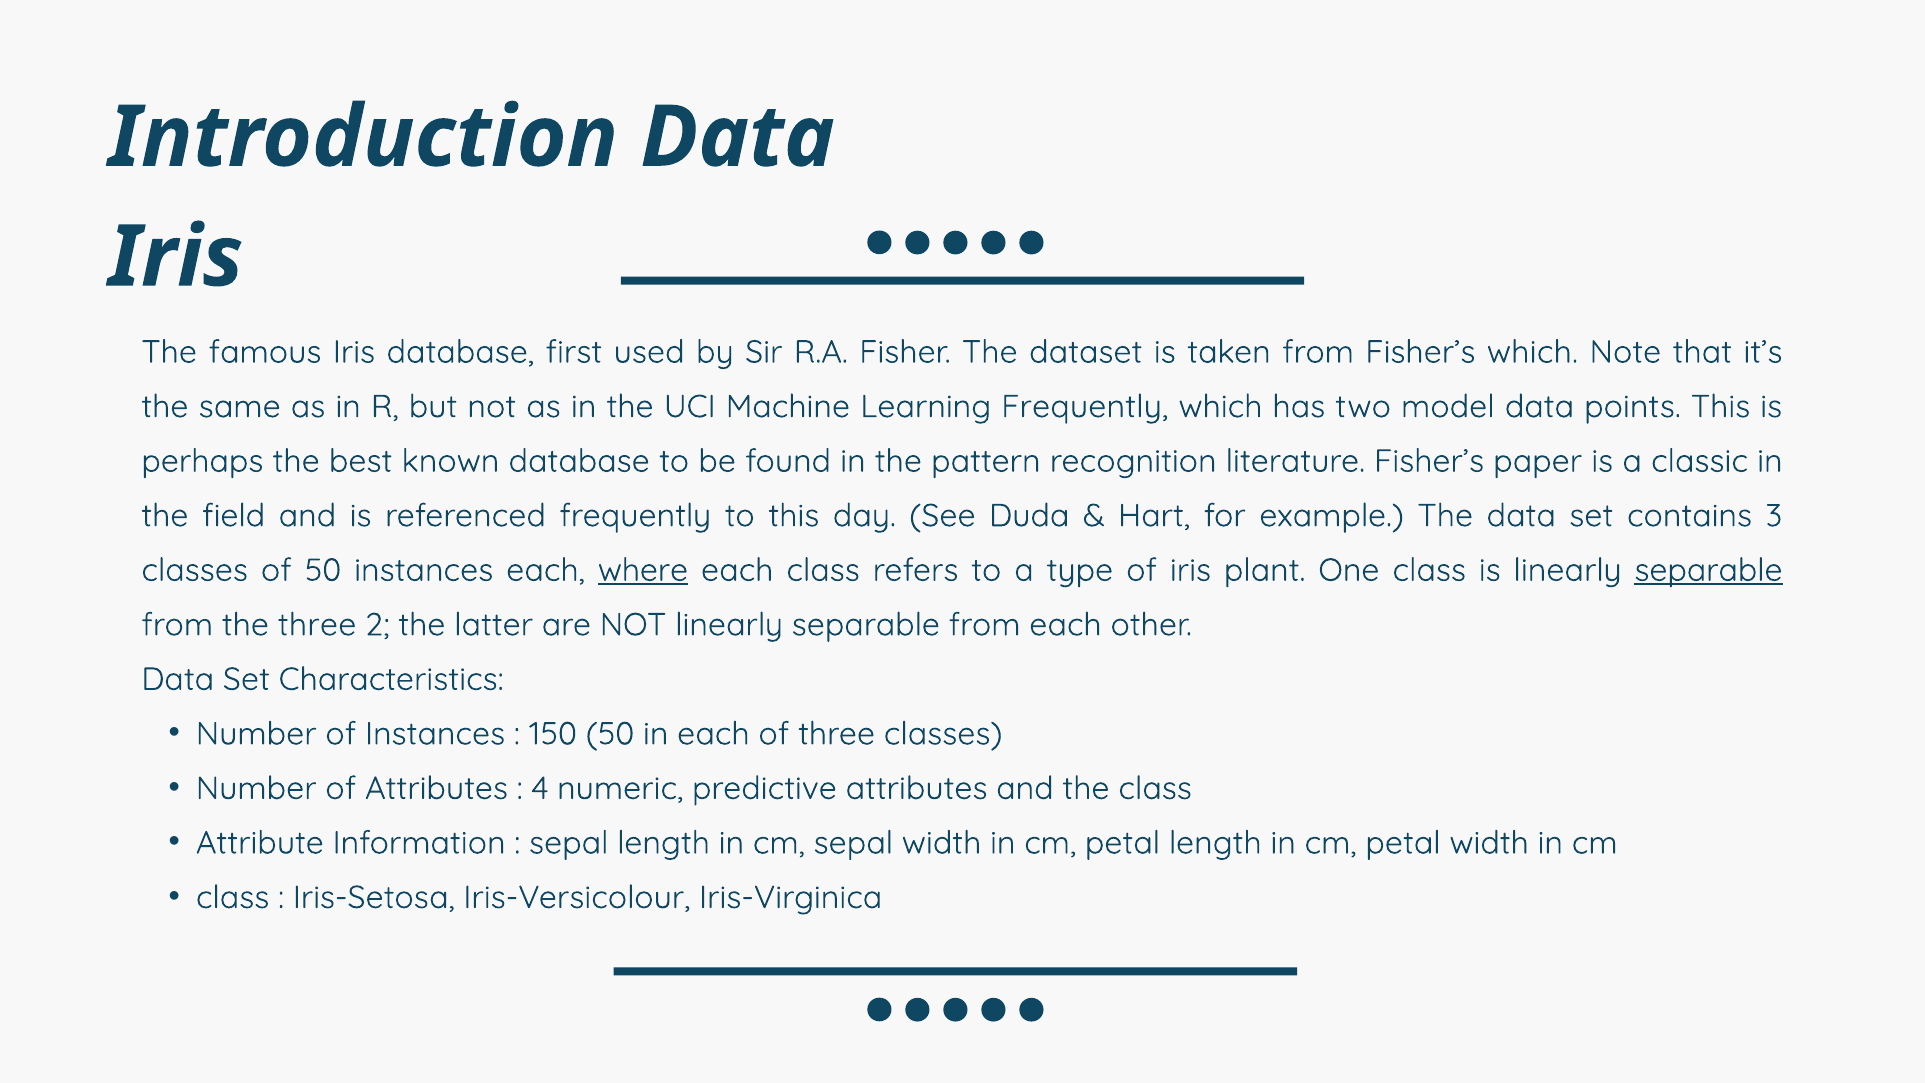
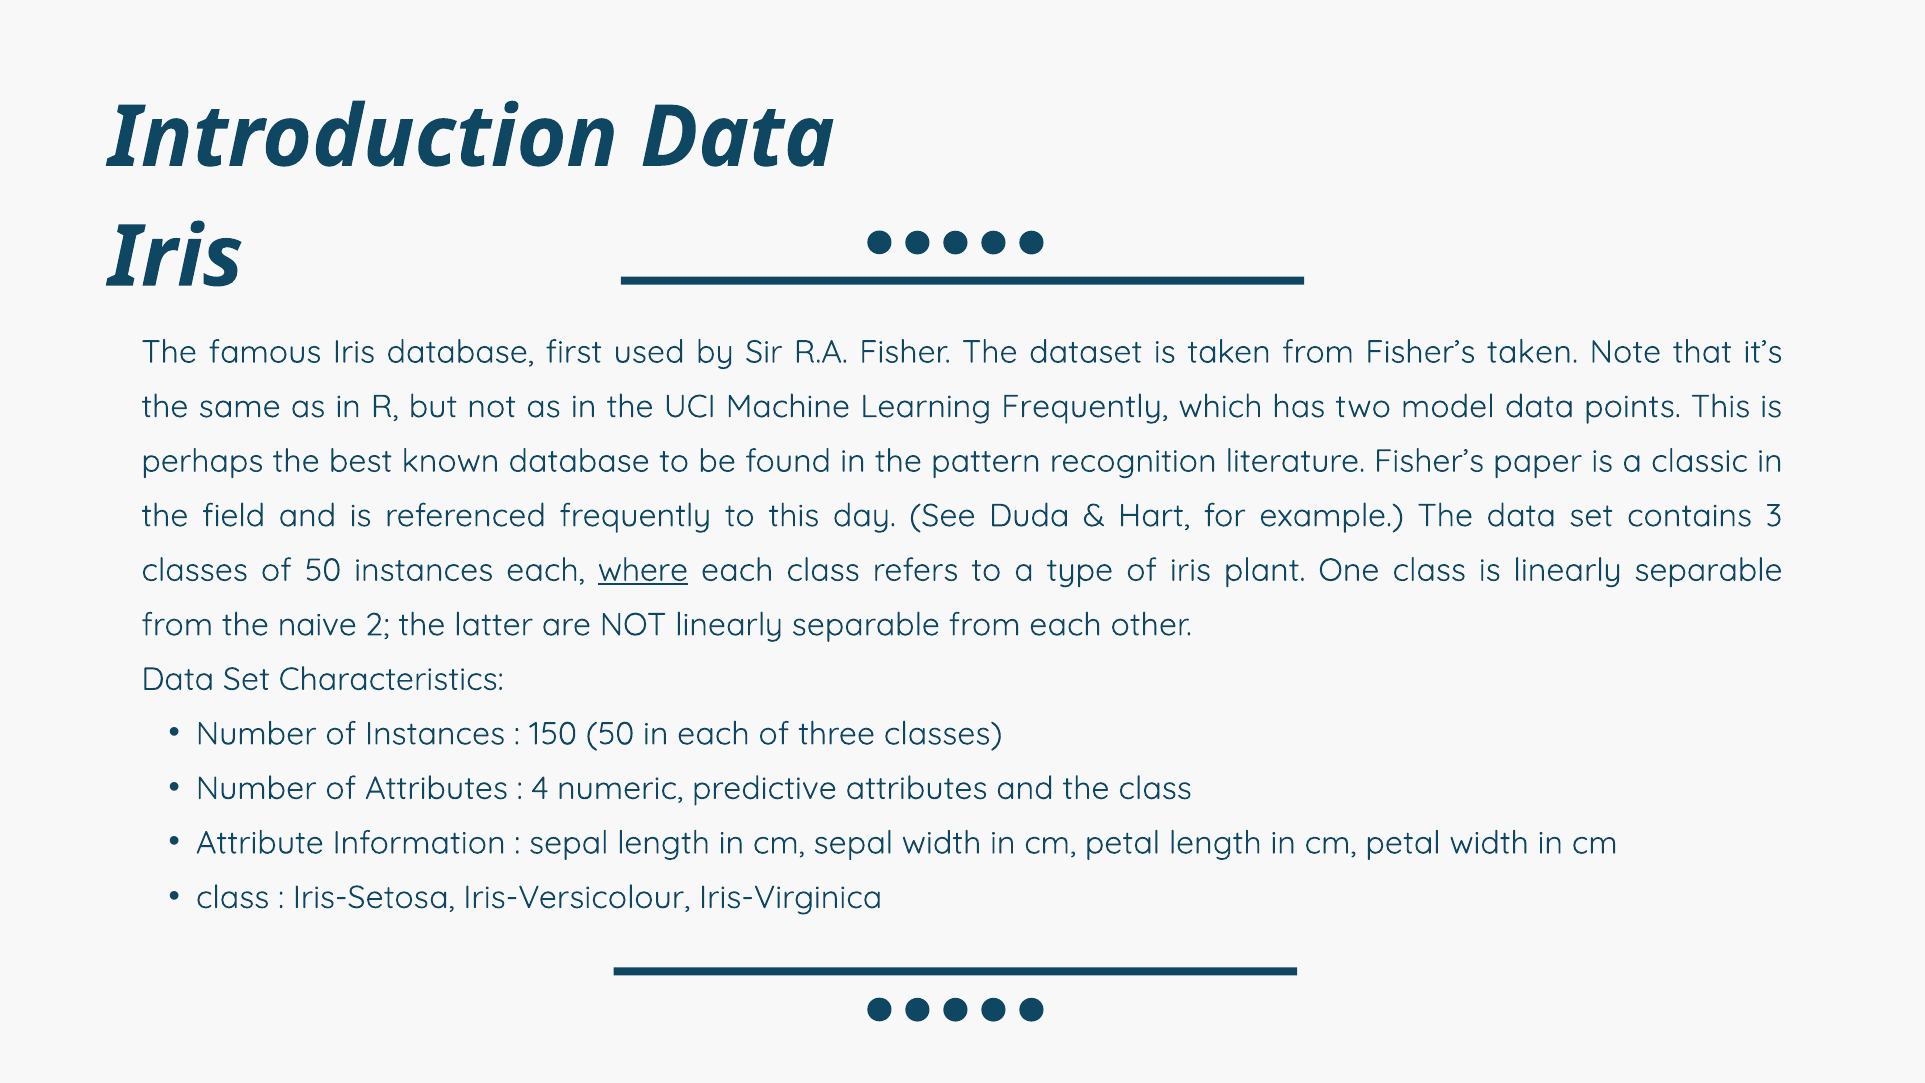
Fisher’s which: which -> taken (1532, 352)
separable underline: present -> none (1709, 570)
the three: three -> naive (317, 625)
